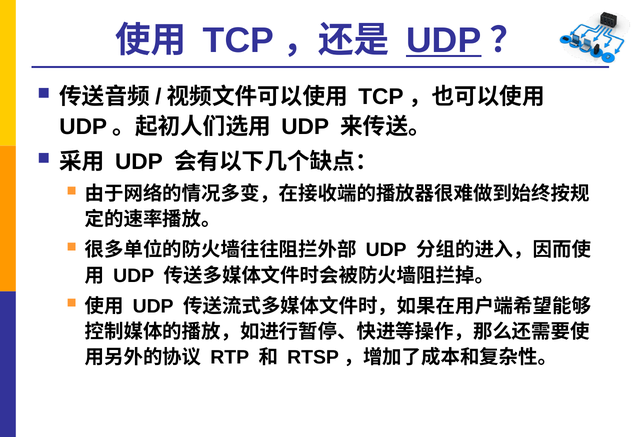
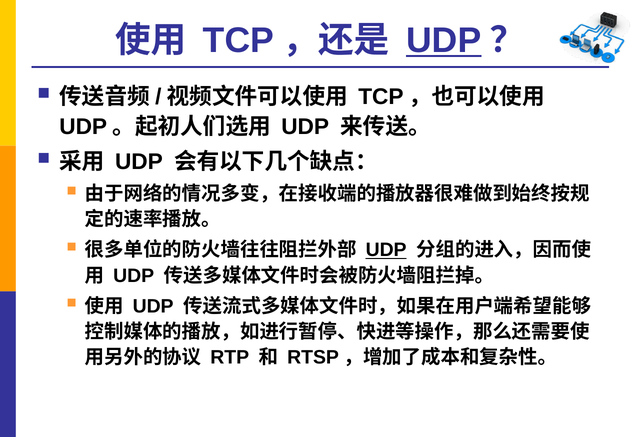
UDP underline: none -> present (386, 250)
